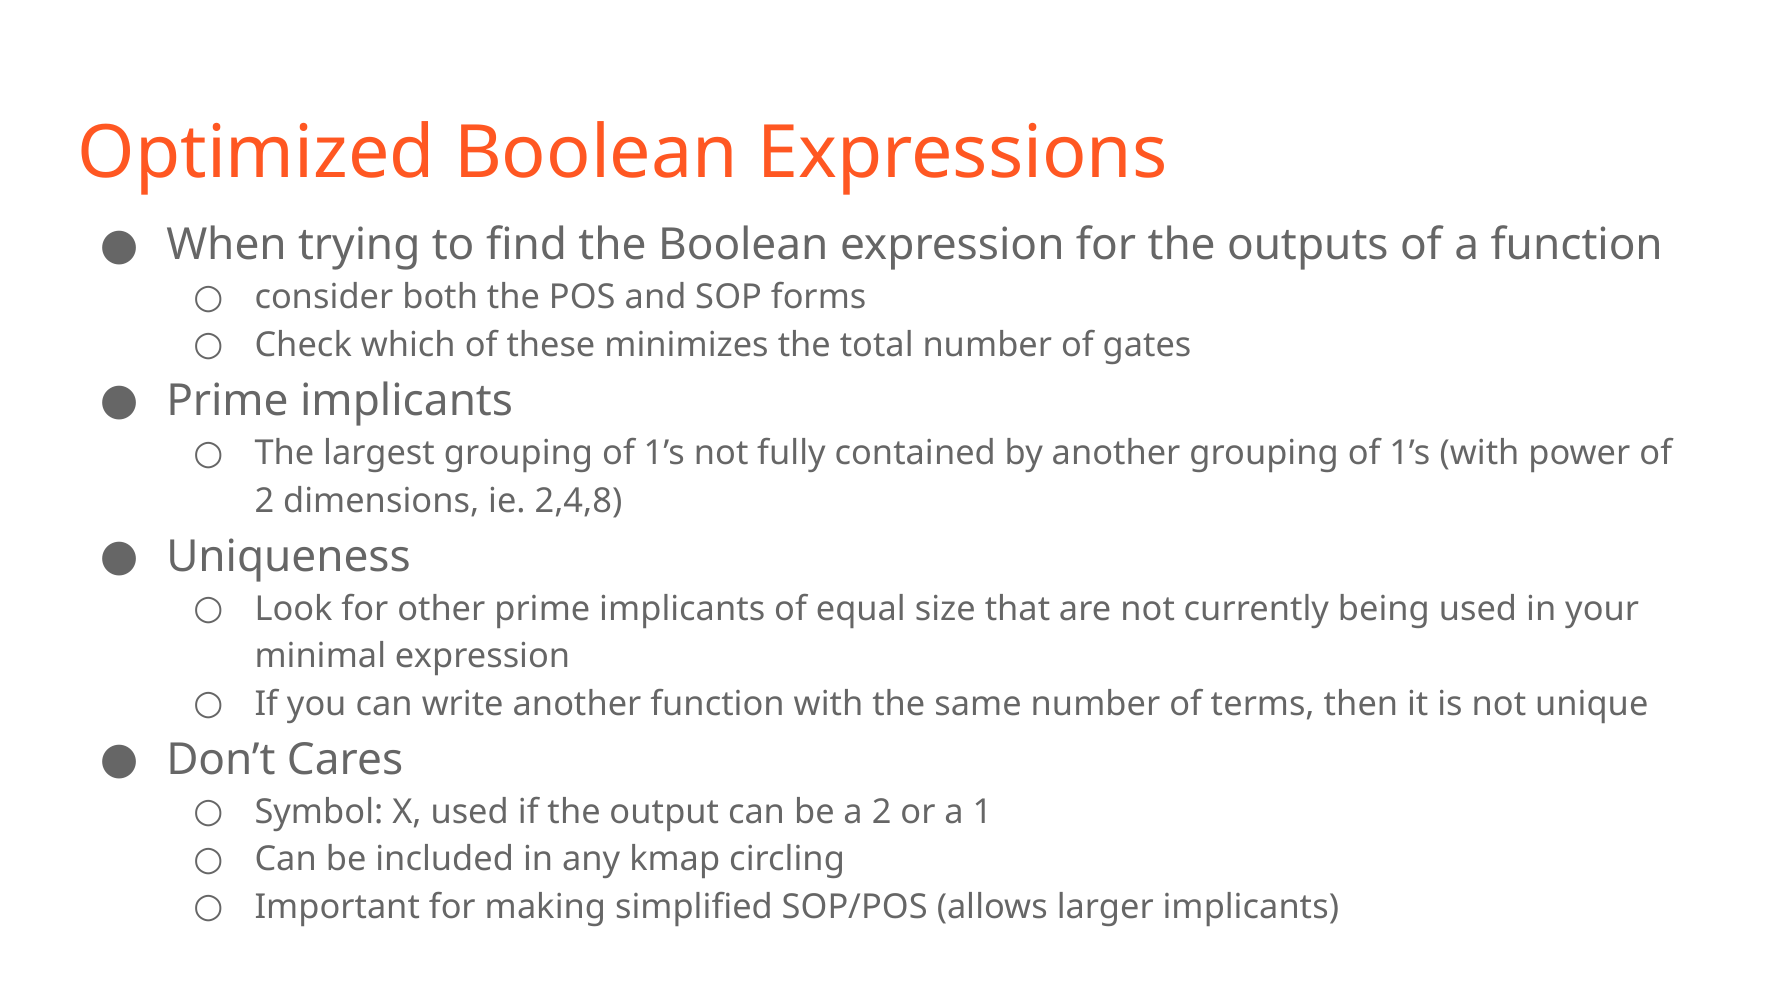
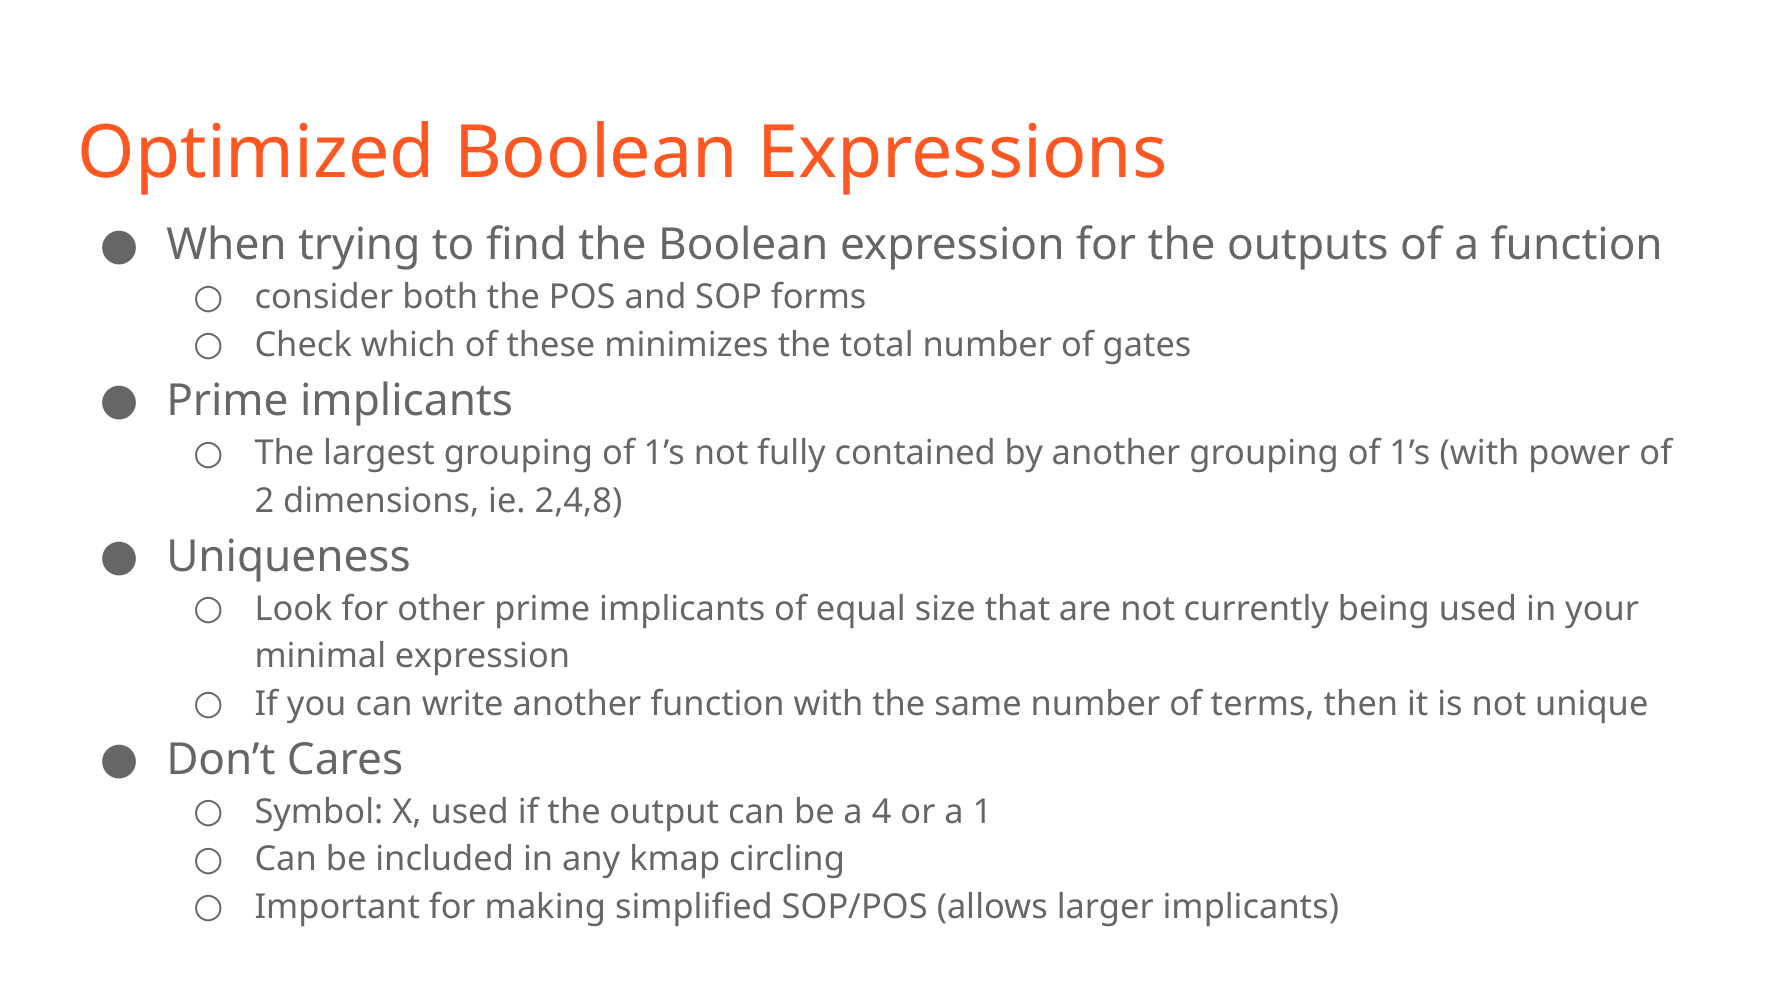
a 2: 2 -> 4 (882, 812)
